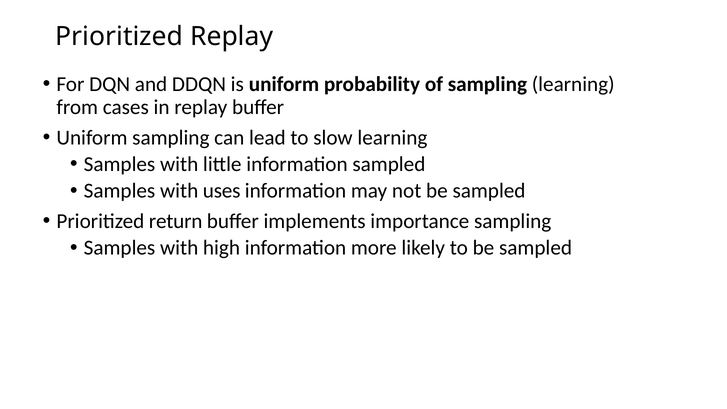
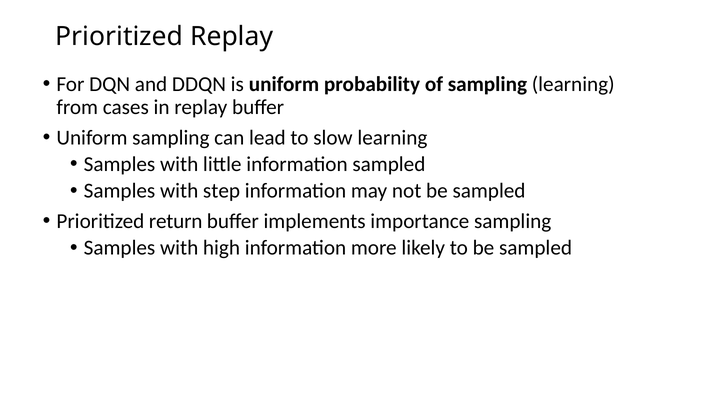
uses: uses -> step (222, 191)
